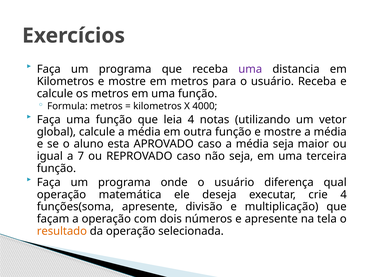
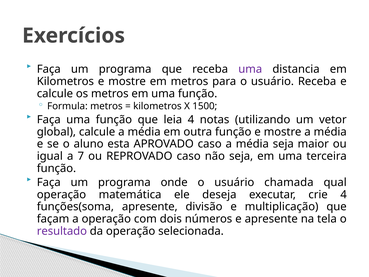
4000: 4000 -> 1500 (205, 106)
diferença: diferença -> chamada (289, 182)
resultado colour: orange -> purple (62, 231)
